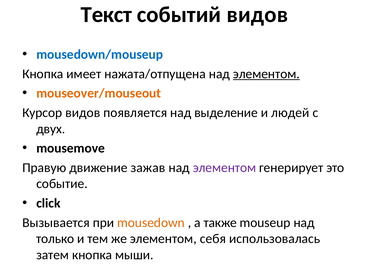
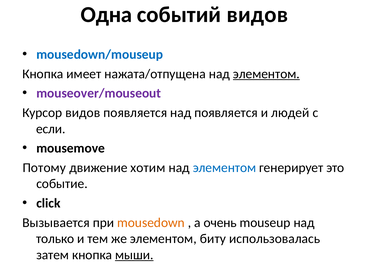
Текст: Текст -> Одна (106, 15)
mouseover/mouseout colour: orange -> purple (99, 93)
над выделение: выделение -> появляется (226, 113)
двух: двух -> если (51, 129)
Правую: Правую -> Потому (44, 168)
зажав: зажав -> хотим (148, 168)
элементом colour: purple -> blue (224, 168)
также: также -> очень (220, 223)
себя: себя -> биту (213, 239)
мыши underline: none -> present (134, 255)
